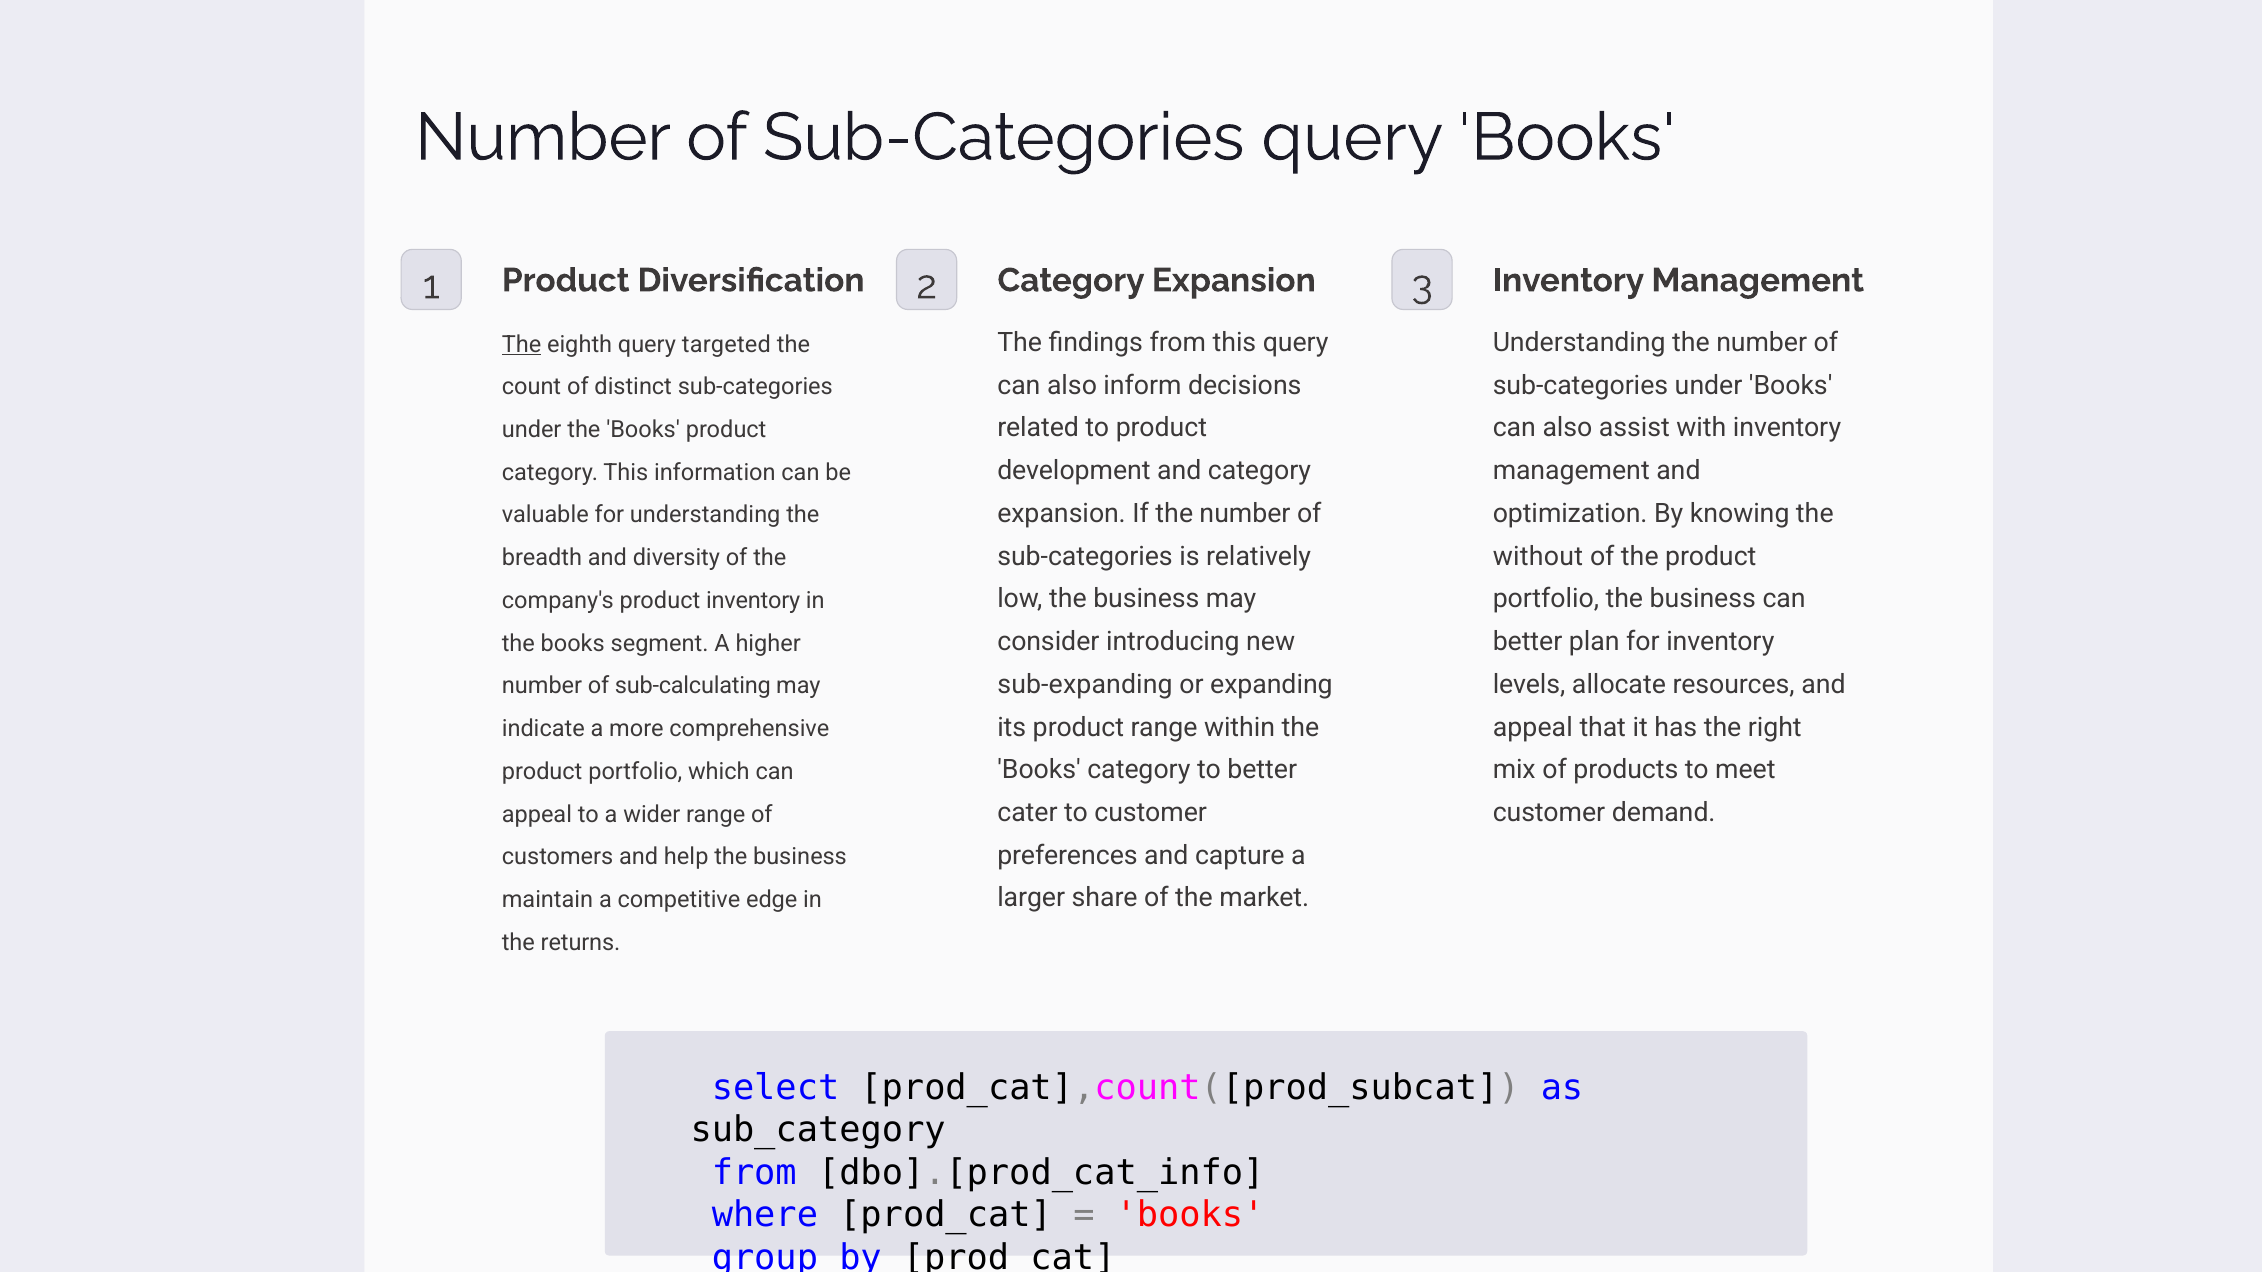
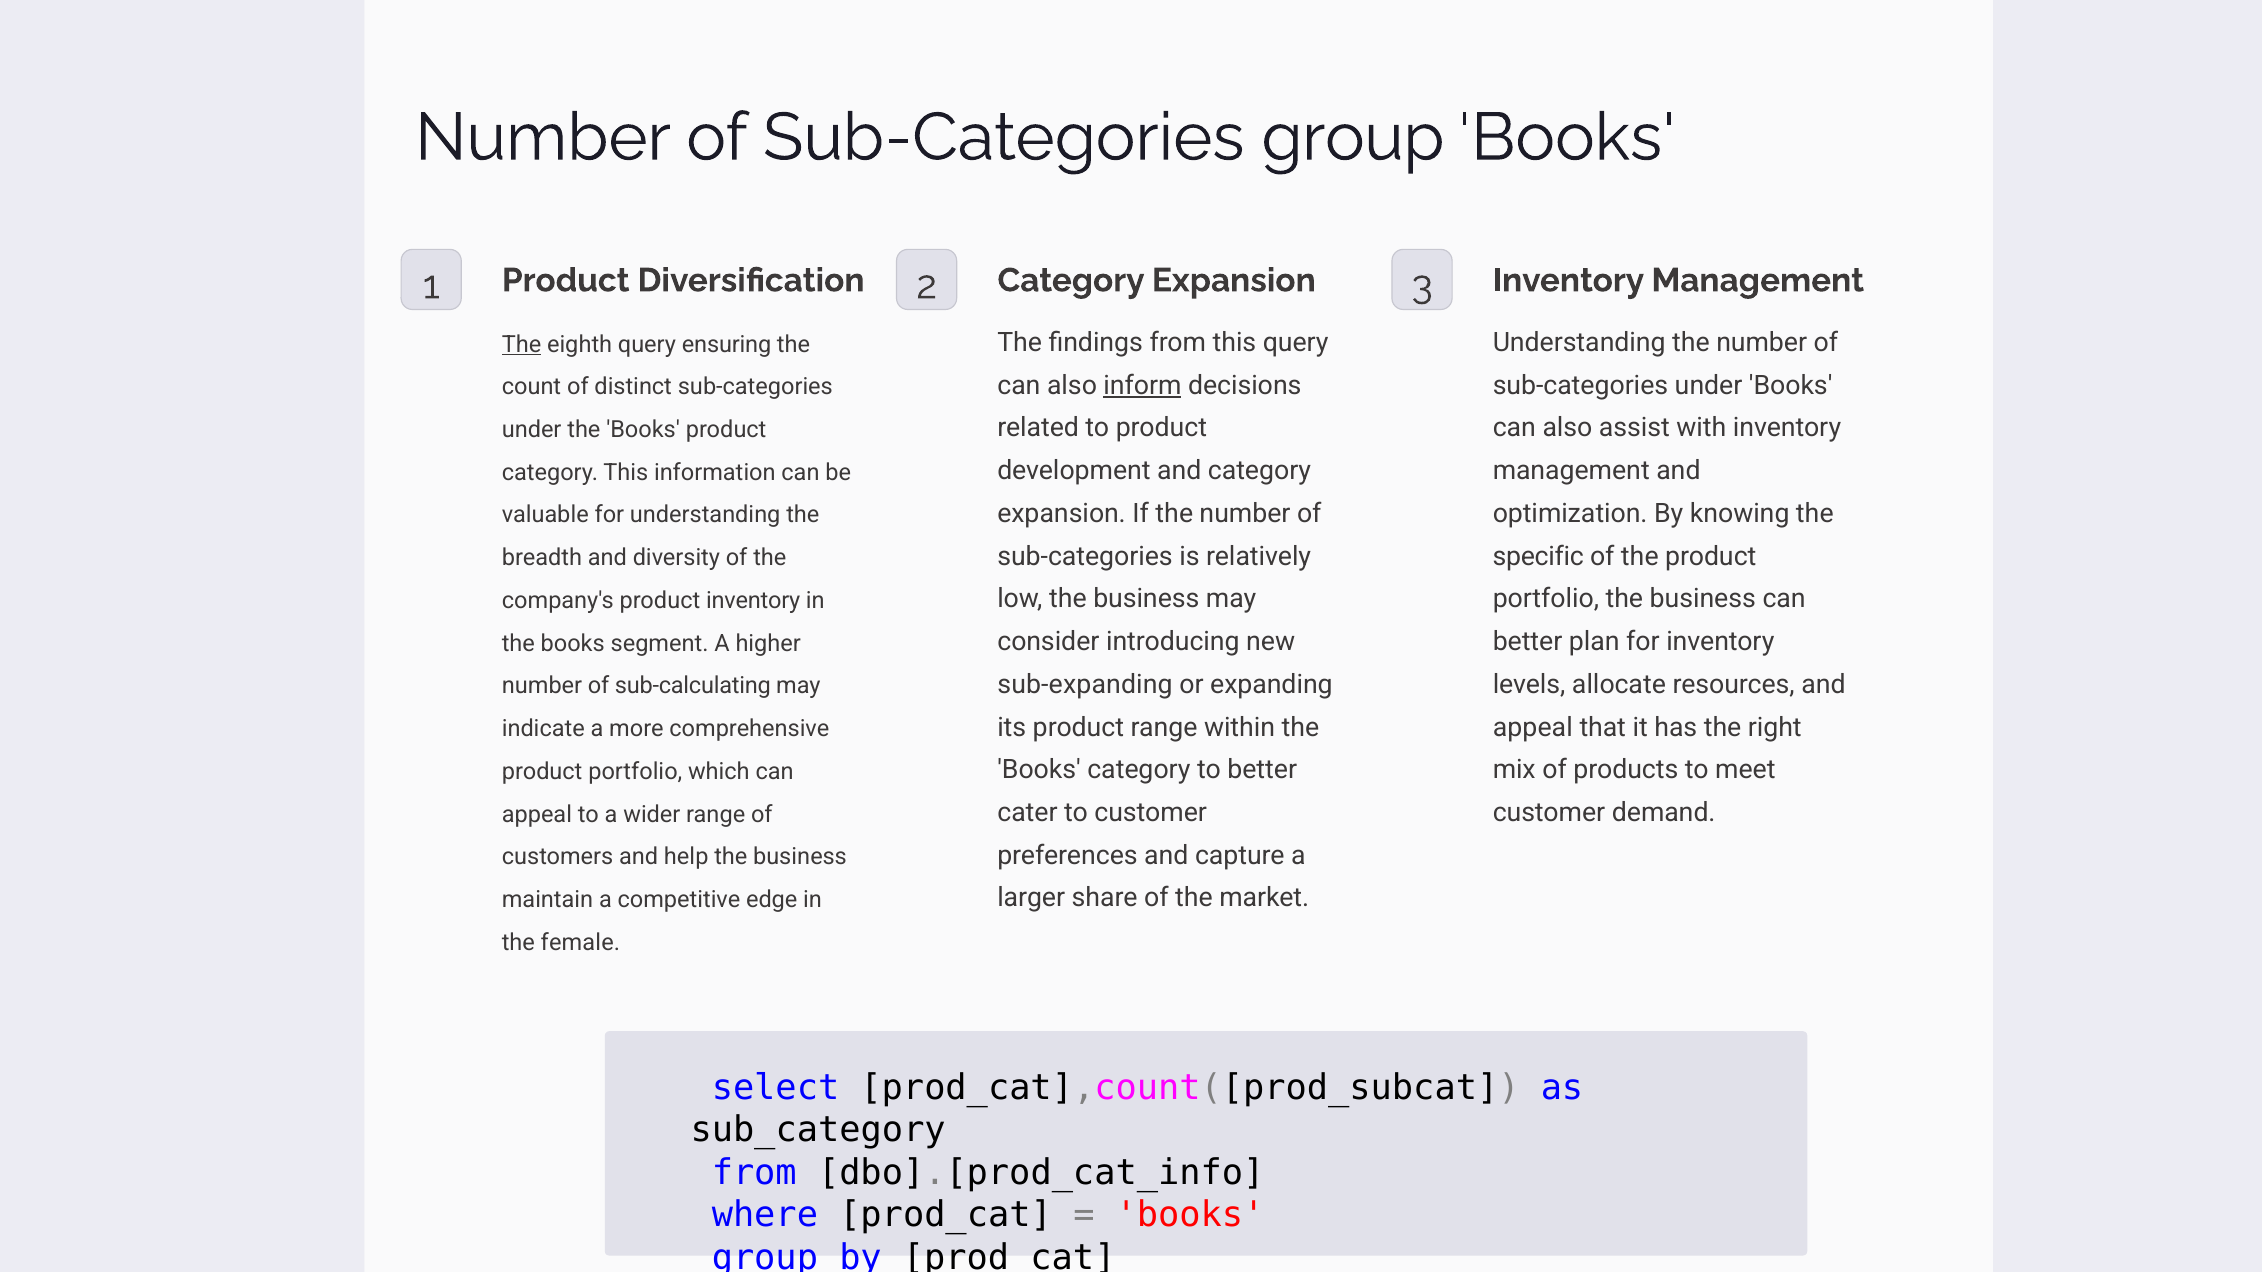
Sub-Categories query: query -> group (1353, 138)
targeted: targeted -> ensuring (727, 344)
inform underline: none -> present (1142, 385)
without: without -> specific (1538, 557)
returns: returns -> female (580, 943)
